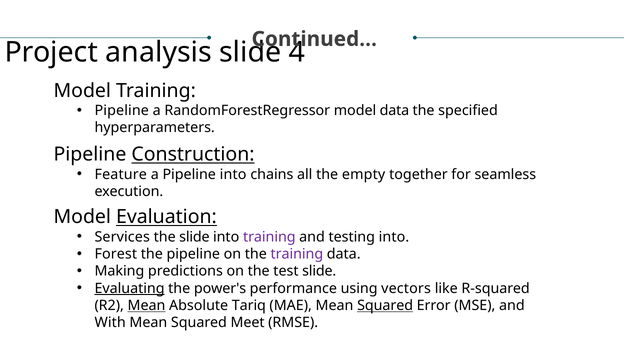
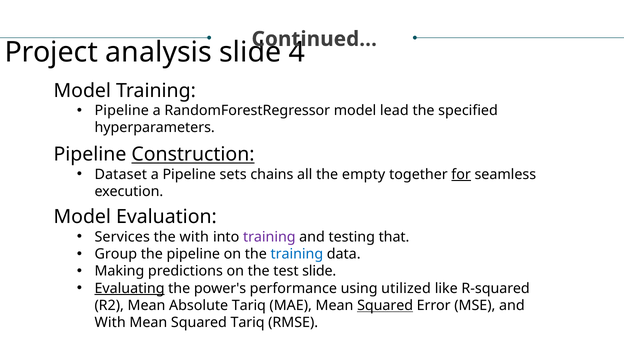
model data: data -> lead (394, 111)
Feature: Feature -> Dataset (121, 174)
Pipeline into: into -> sets (233, 174)
for underline: none -> present (461, 174)
Evaluation underline: present -> none (166, 217)
the slide: slide -> with (194, 237)
testing into: into -> that (394, 237)
Forest: Forest -> Group (116, 254)
training colour: purple -> blue (297, 254)
vectors: vectors -> utilized (406, 288)
Mean underline: present -> none (146, 306)
Squared Meet: Meet -> Tariq (248, 323)
